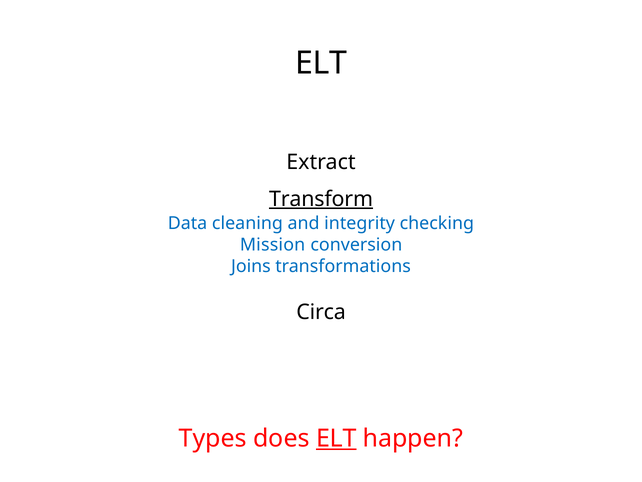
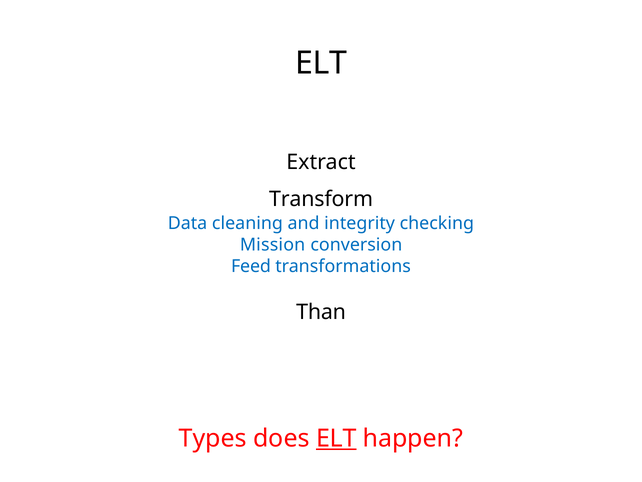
Transform underline: present -> none (321, 199)
Joins: Joins -> Feed (251, 266)
Circa: Circa -> Than (321, 312)
